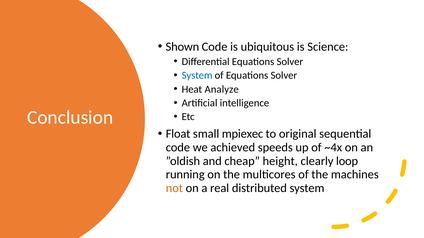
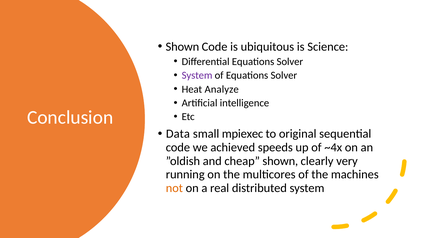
System colour: blue -> purple (197, 76)
Float: Float -> Data (178, 134)
cheap height: height -> shown (280, 161)
loop: loop -> very (347, 161)
